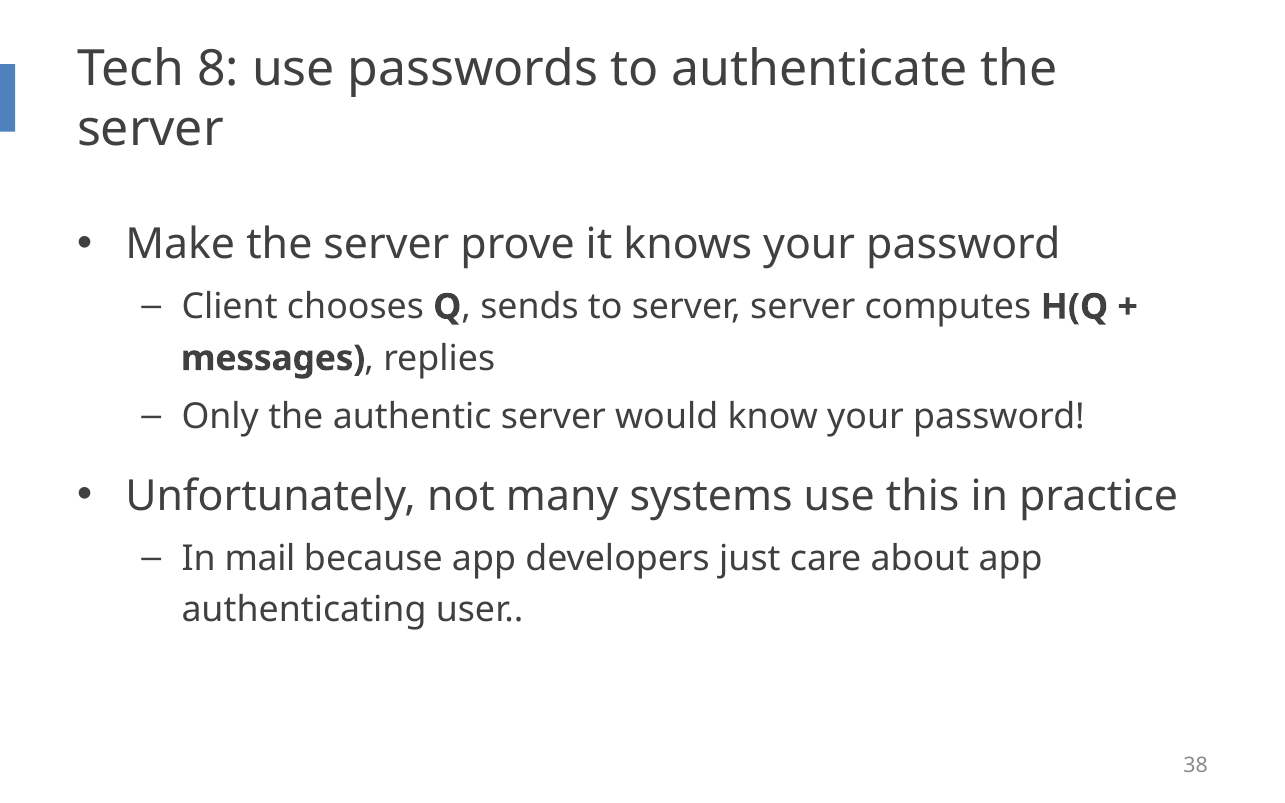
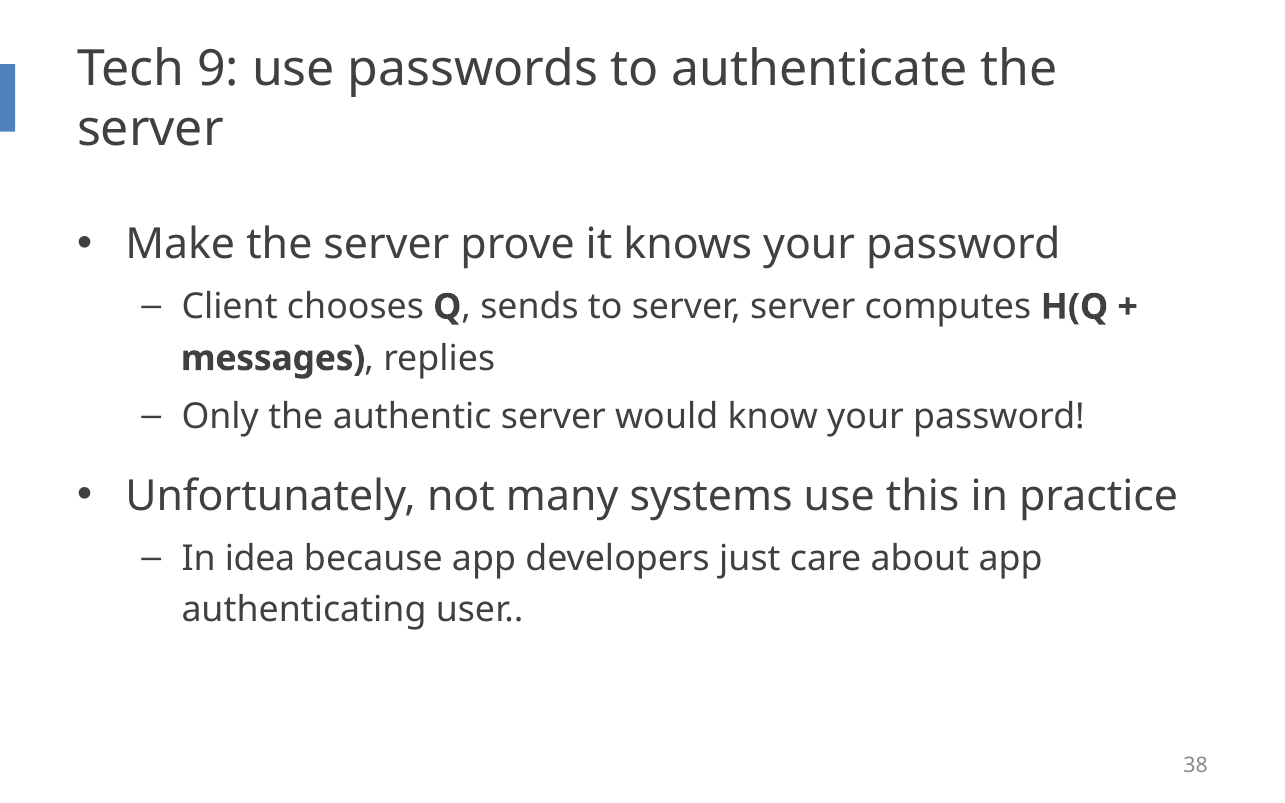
8: 8 -> 9 (218, 69)
mail: mail -> idea (260, 559)
